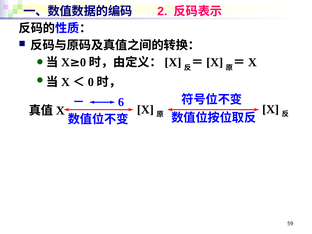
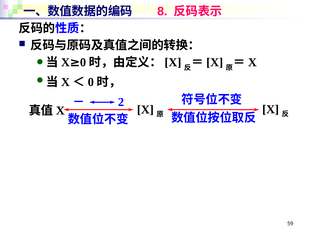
2: 2 -> 8 (162, 11)
6: 6 -> 2 (121, 102)
